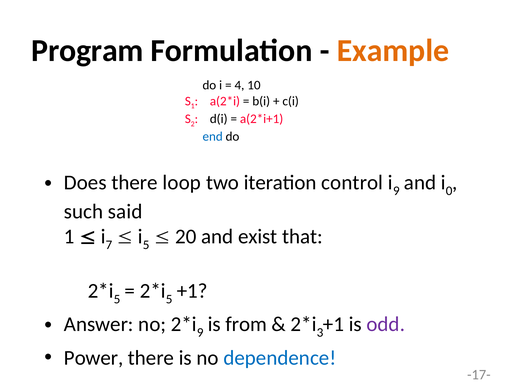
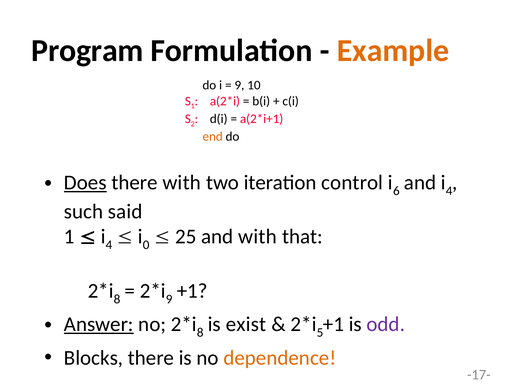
4: 4 -> 9 (239, 85)
end colour: blue -> orange (213, 136)
Does underline: none -> present (85, 182)
there loop: loop -> with (182, 182)
i 9: 9 -> 6 (396, 191)
and i 0: 0 -> 4 (449, 191)
7: 7 -> 4 (109, 245)
i 5: 5 -> 0 (146, 245)
20: 20 -> 25 (186, 236)
and exist: exist -> with (258, 236)
5: 5 -> 8 (117, 299)
5: 5 -> 9 (169, 299)
Answer underline: none -> present (99, 324)
9: 9 -> 8 (200, 332)
from: from -> exist (246, 324)
3: 3 -> 5 (320, 332)
Power: Power -> Blocks (94, 357)
dependence colour: blue -> orange (280, 357)
